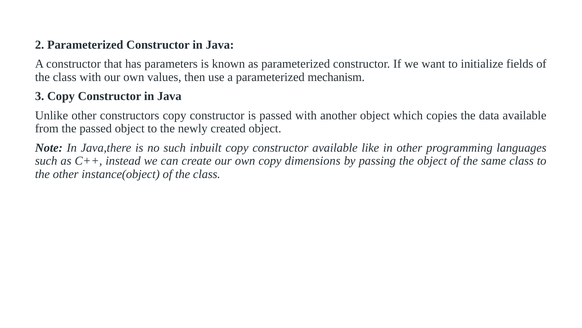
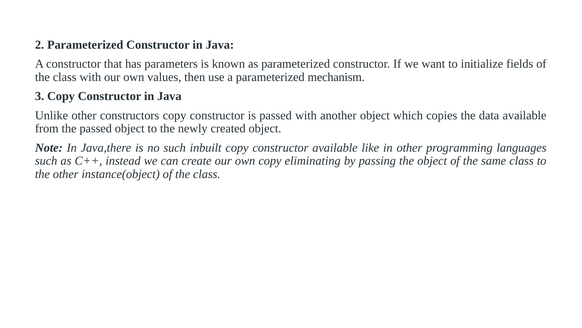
dimensions: dimensions -> eliminating (313, 161)
